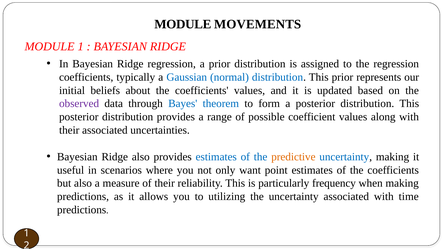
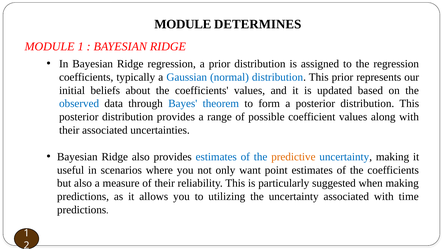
MOVEMENTS: MOVEMENTS -> DETERMINES (258, 24)
observed colour: purple -> blue (79, 104)
frequency: frequency -> suggested (334, 183)
